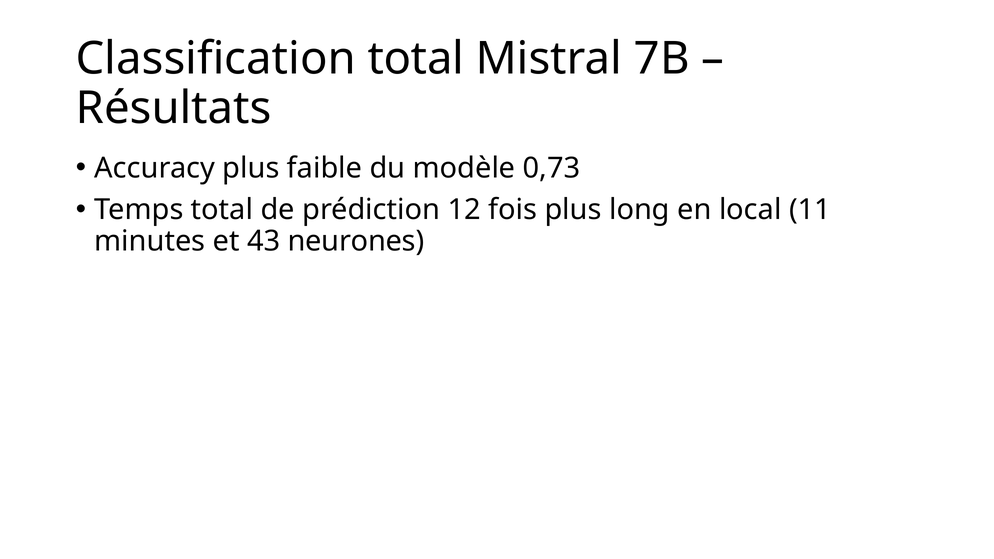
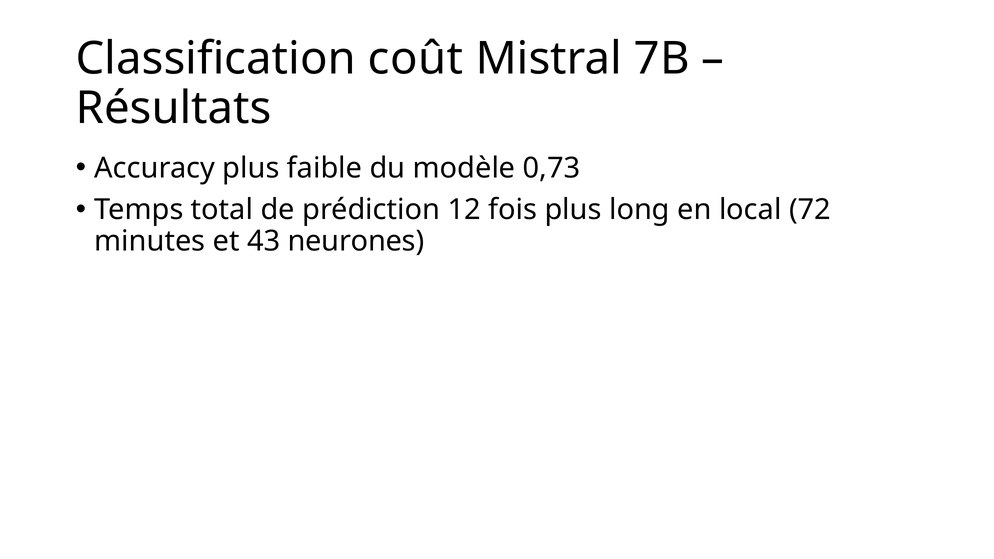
Classification total: total -> coût (415, 59)
11: 11 -> 72 (810, 210)
